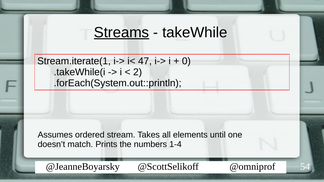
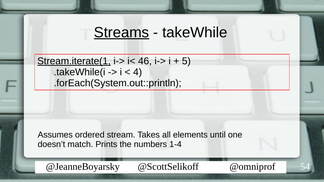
Stream.iterate(1 underline: none -> present (74, 61)
47: 47 -> 46 (145, 61)
0: 0 -> 5 (186, 61)
2: 2 -> 4 (138, 72)
